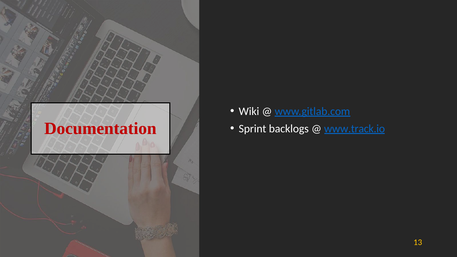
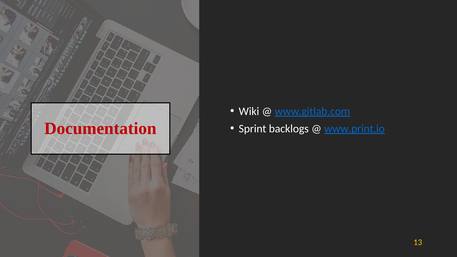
www.track.io: www.track.io -> www.print.io (354, 129)
